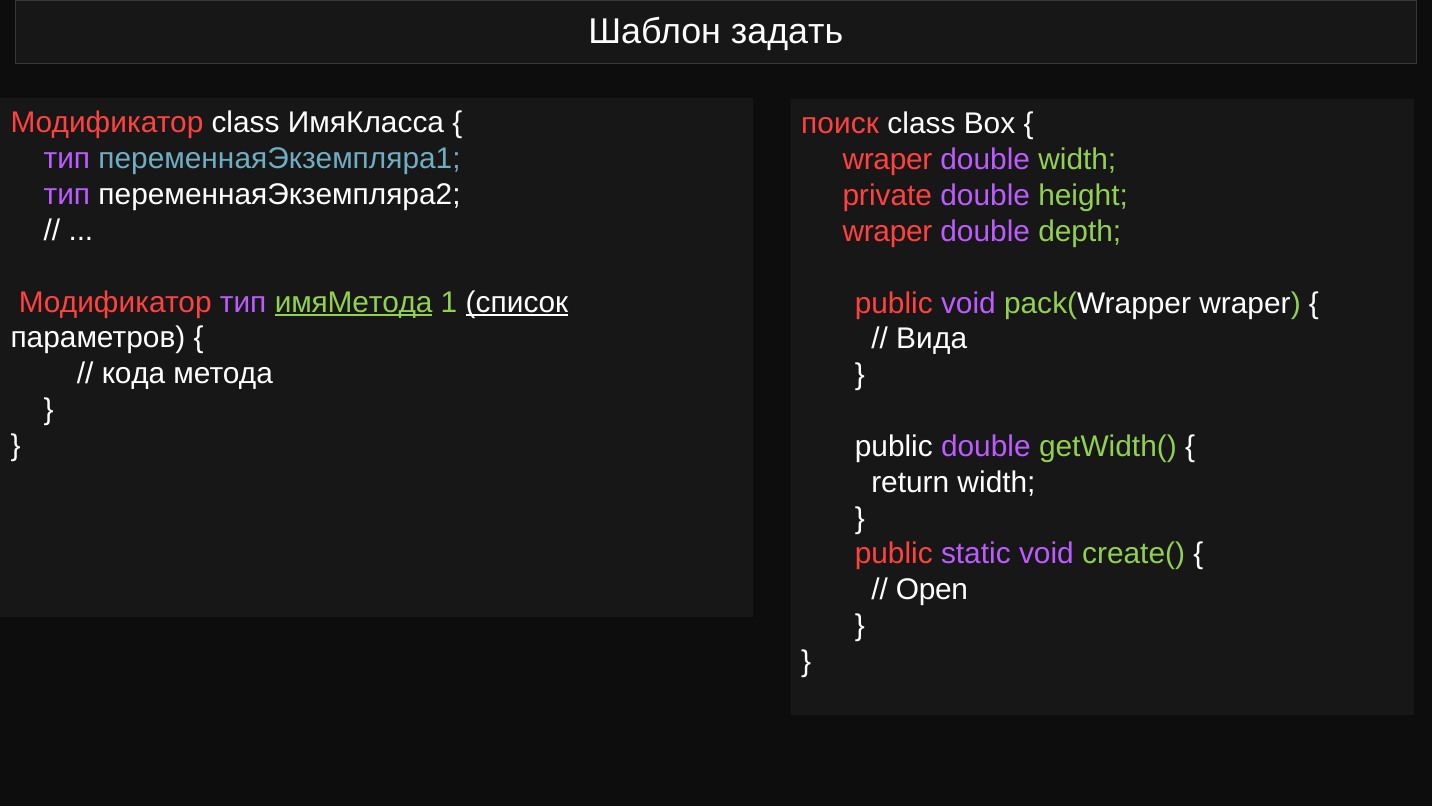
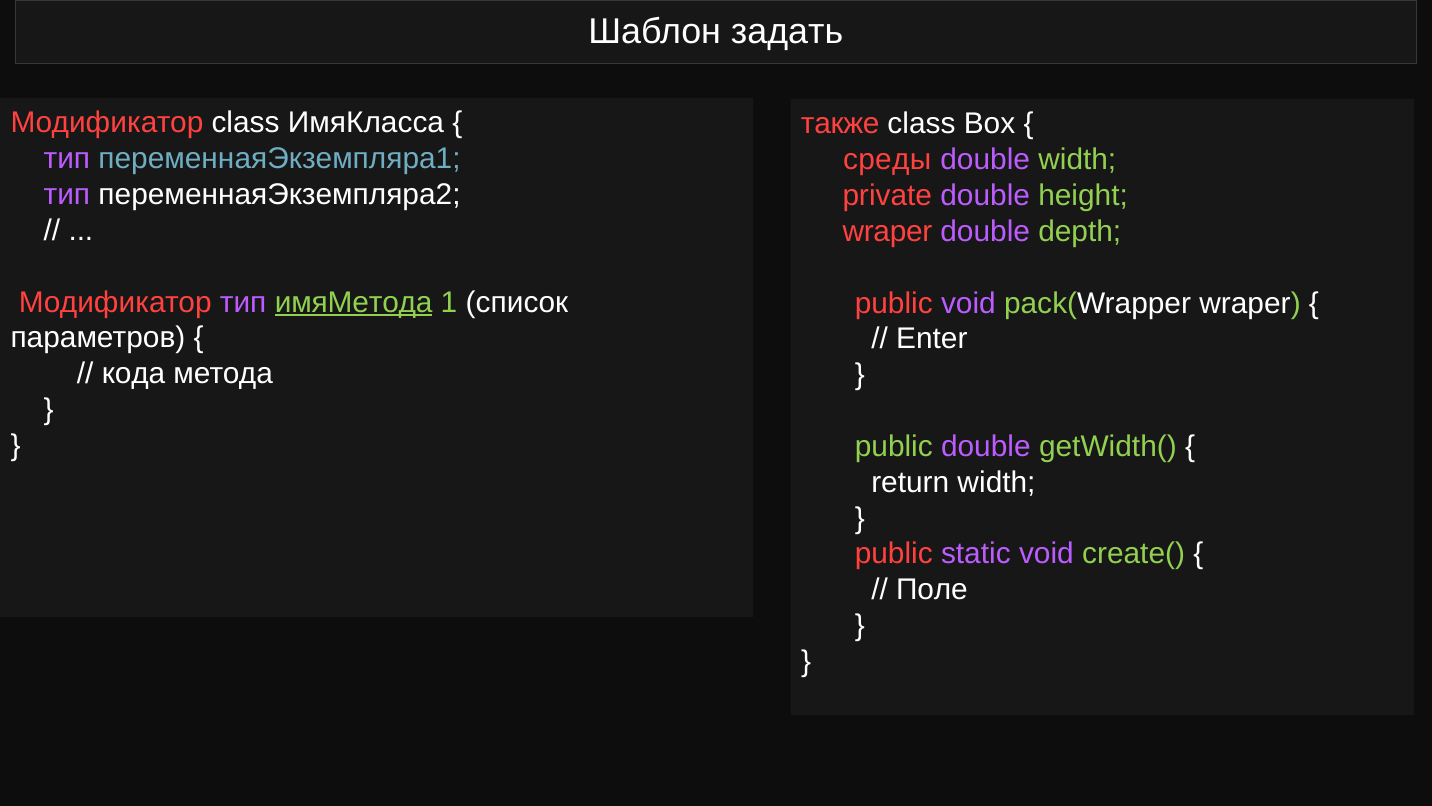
поиск: поиск -> также (840, 124)
wraper: wraper -> среды (887, 160)
список underline: present -> none (517, 302)
Вида: Вида -> Enter (932, 339)
public colour: white -> light green (894, 446)
Open: Open -> Поле (932, 590)
